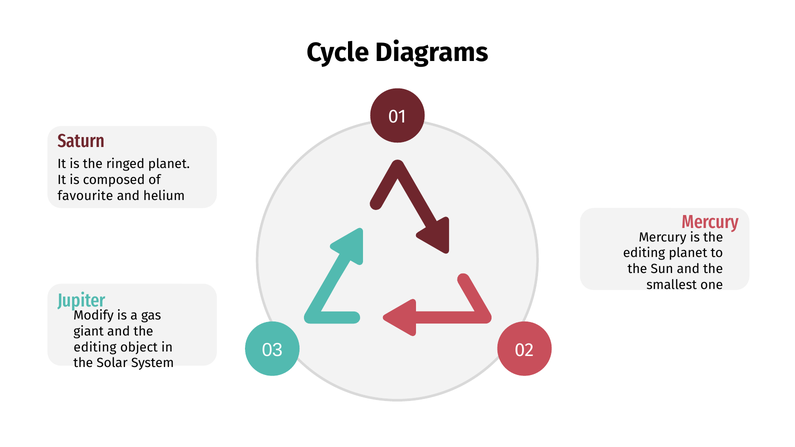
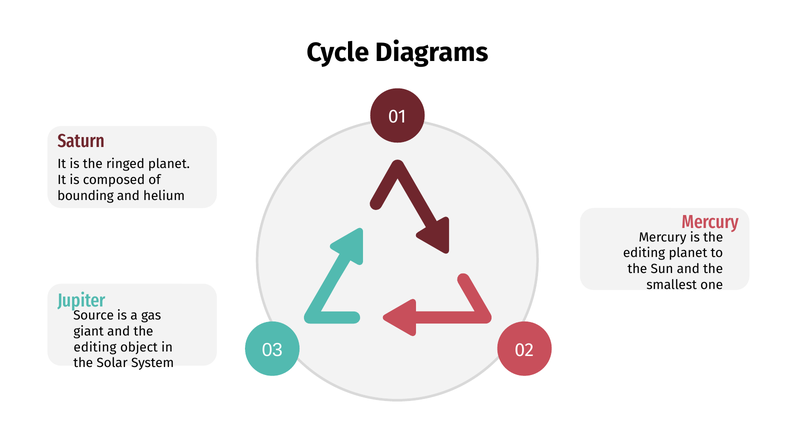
favourite: favourite -> bounding (85, 196)
Modify: Modify -> Source (94, 316)
